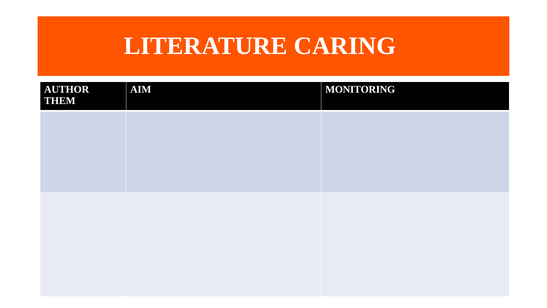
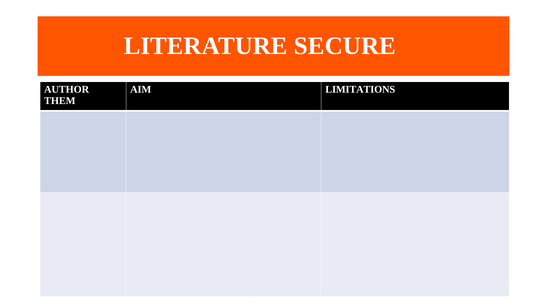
CARING: CARING -> SECURE (345, 46)
MONITORING: MONITORING -> LIMITATIONS (360, 89)
